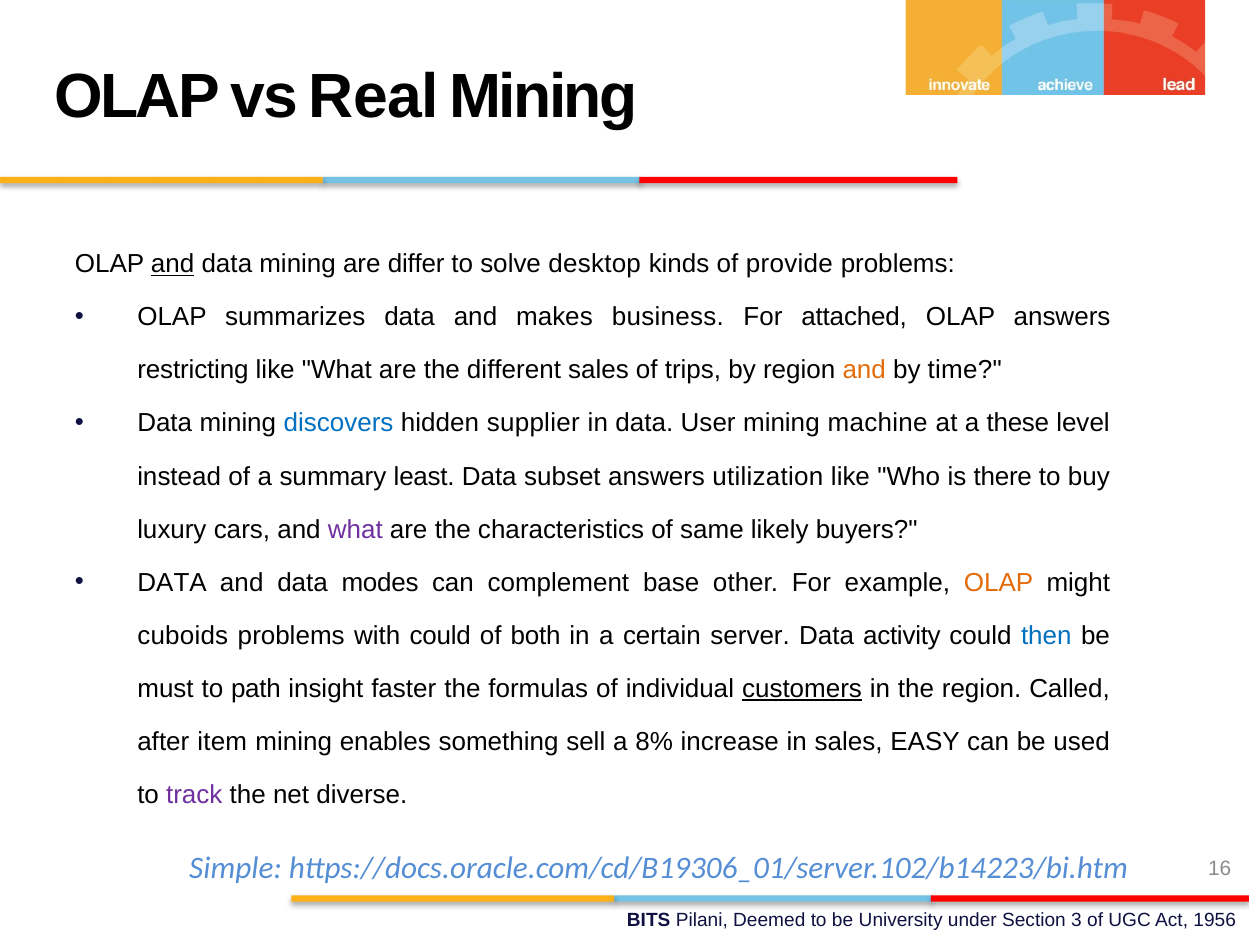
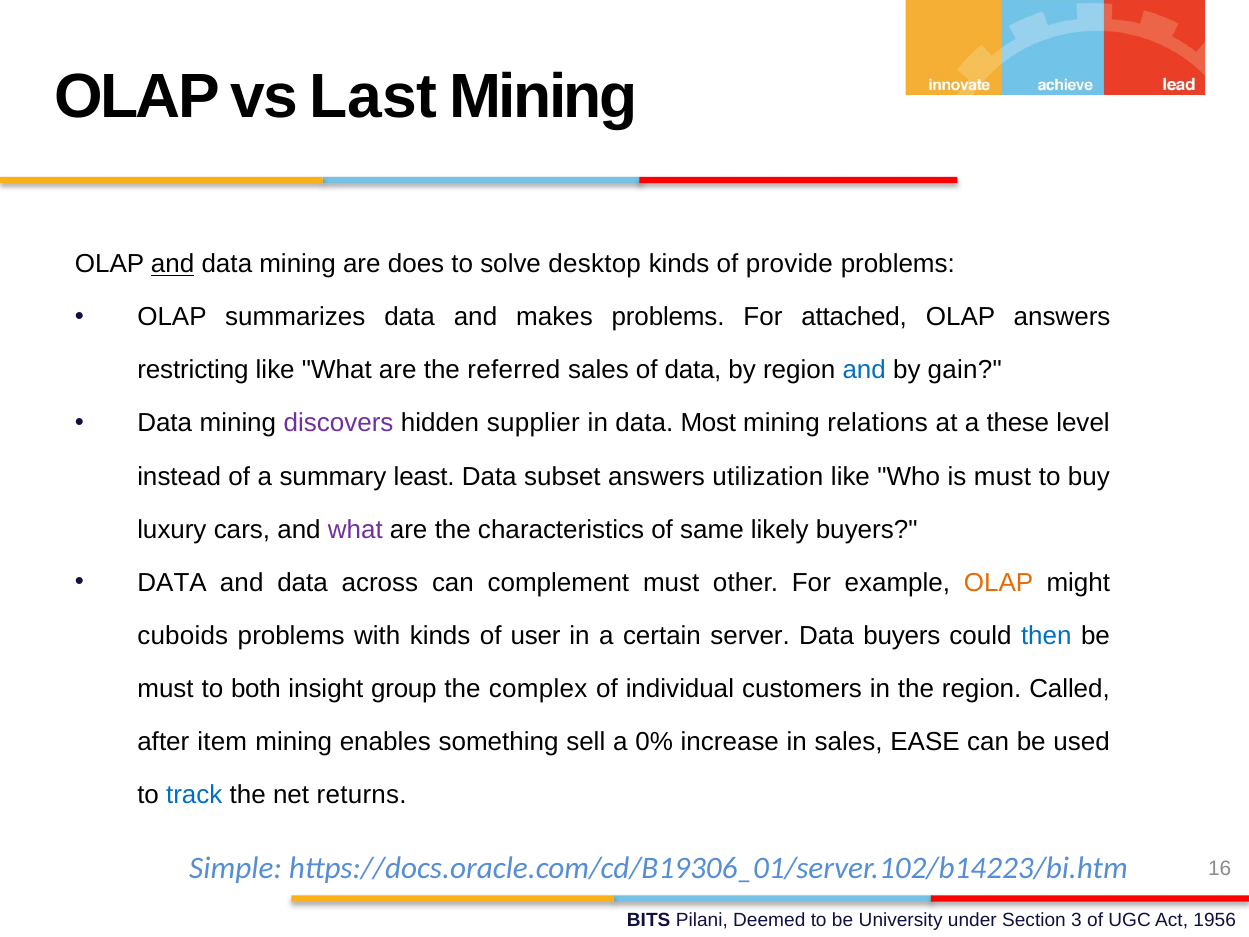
Real: Real -> Last (374, 97)
differ: differ -> does (416, 264)
makes business: business -> problems (668, 317)
different: different -> referred (514, 370)
of trips: trips -> data (693, 370)
and colour: orange -> blue (864, 370)
time: time -> gain (965, 370)
discovers colour: blue -> purple (339, 423)
User: User -> Most (708, 423)
machine: machine -> relations (878, 423)
is there: there -> must (1003, 476)
modes: modes -> across (380, 582)
complement base: base -> must (671, 582)
with could: could -> kinds (440, 635)
both: both -> user (536, 635)
Data activity: activity -> buyers (902, 635)
path: path -> both (256, 689)
faster: faster -> group (404, 689)
formulas: formulas -> complex (538, 689)
customers underline: present -> none (802, 689)
8%: 8% -> 0% (654, 742)
EASY: EASY -> EASE (925, 742)
track colour: purple -> blue (194, 795)
diverse: diverse -> returns (362, 795)
